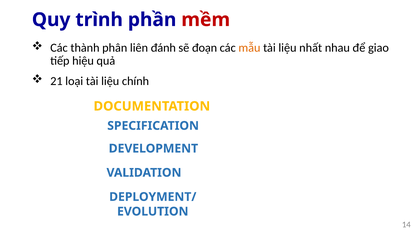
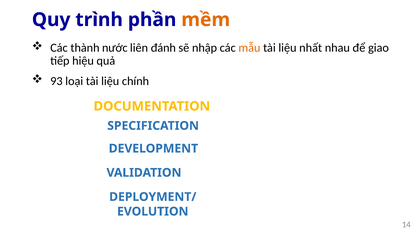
mềm colour: red -> orange (206, 20)
phân: phân -> nước (115, 48)
đoạn: đoạn -> nhập (205, 48)
21: 21 -> 93 (56, 81)
